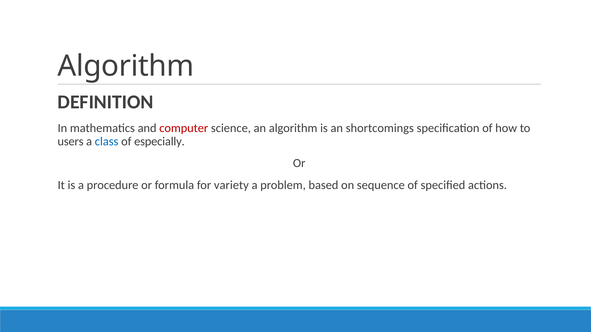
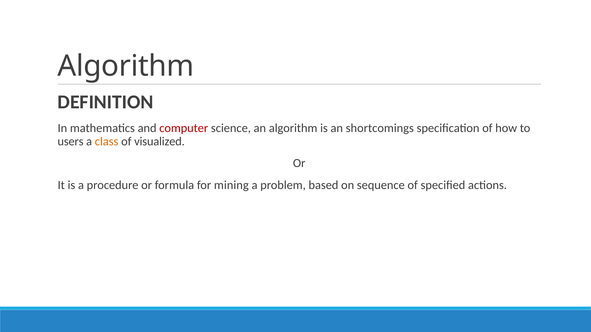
class colour: blue -> orange (107, 141)
especially: especially -> visualized (159, 141)
variety: variety -> mining (231, 185)
